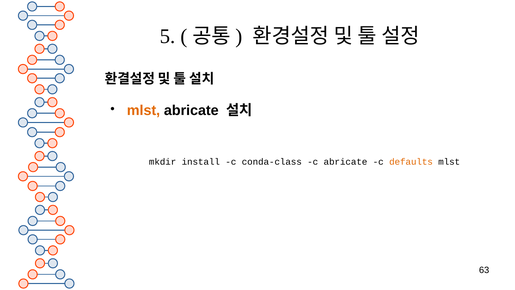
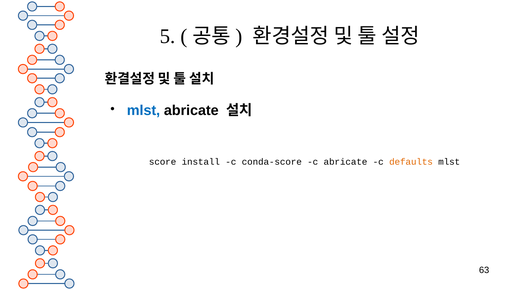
mlst colour: orange -> blue (144, 110)
mkdir: mkdir -> score (163, 162)
conda-class: conda-class -> conda-score (272, 162)
